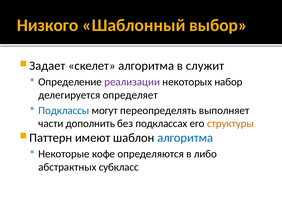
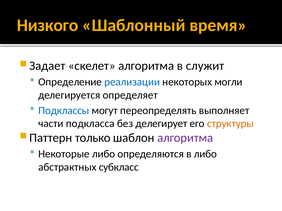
выбор: выбор -> время (218, 25)
реализации colour: purple -> blue (132, 82)
набор: набор -> могли (228, 82)
дополнить: дополнить -> подкласса (90, 124)
подклассах: подклассах -> делегирует (161, 124)
имеют: имеют -> только (93, 138)
алгоритма colour: blue -> purple (185, 138)
Некоторые кофе: кофе -> либо (104, 154)
